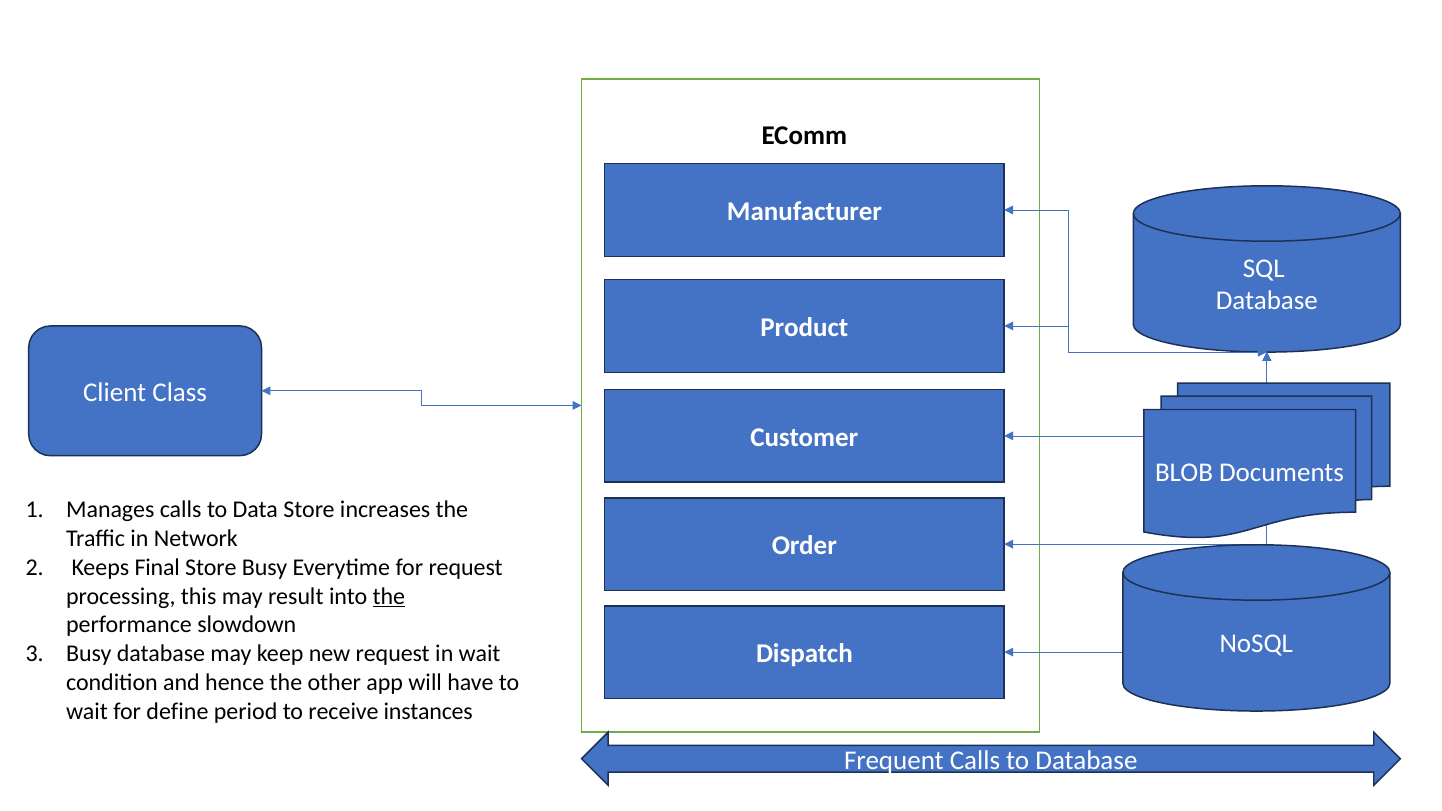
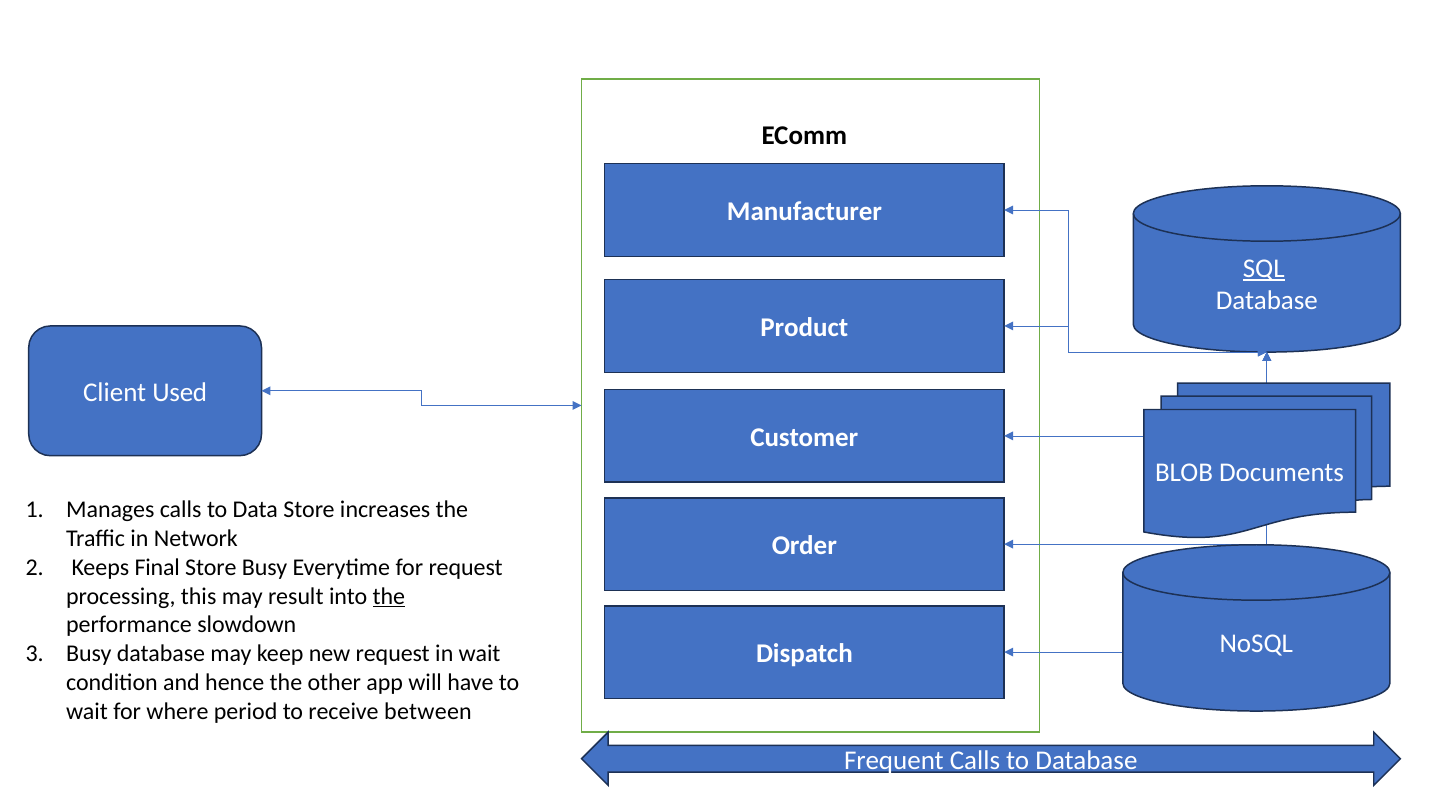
SQL underline: none -> present (1264, 268)
Class: Class -> Used (180, 393)
define: define -> where (177, 711)
instances: instances -> between (428, 711)
